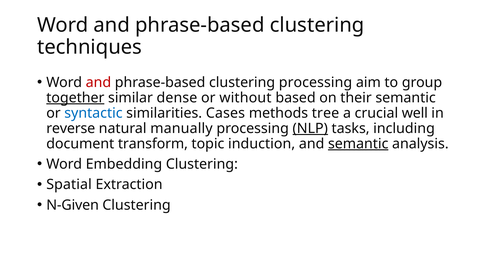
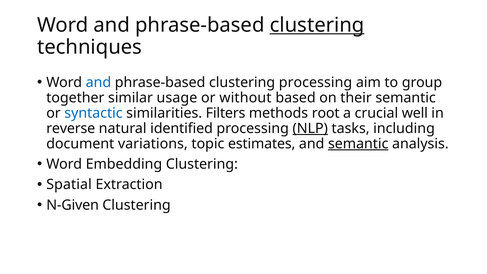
clustering underline: none -> present (317, 25)
and colour: red -> blue (98, 82)
together underline: present -> none (75, 98)
dense: dense -> usage (177, 98)
Cases: Cases -> Filters (226, 113)
tree: tree -> root (326, 113)
manually: manually -> identified (182, 128)
transform: transform -> variations (153, 144)
induction: induction -> estimates (262, 144)
